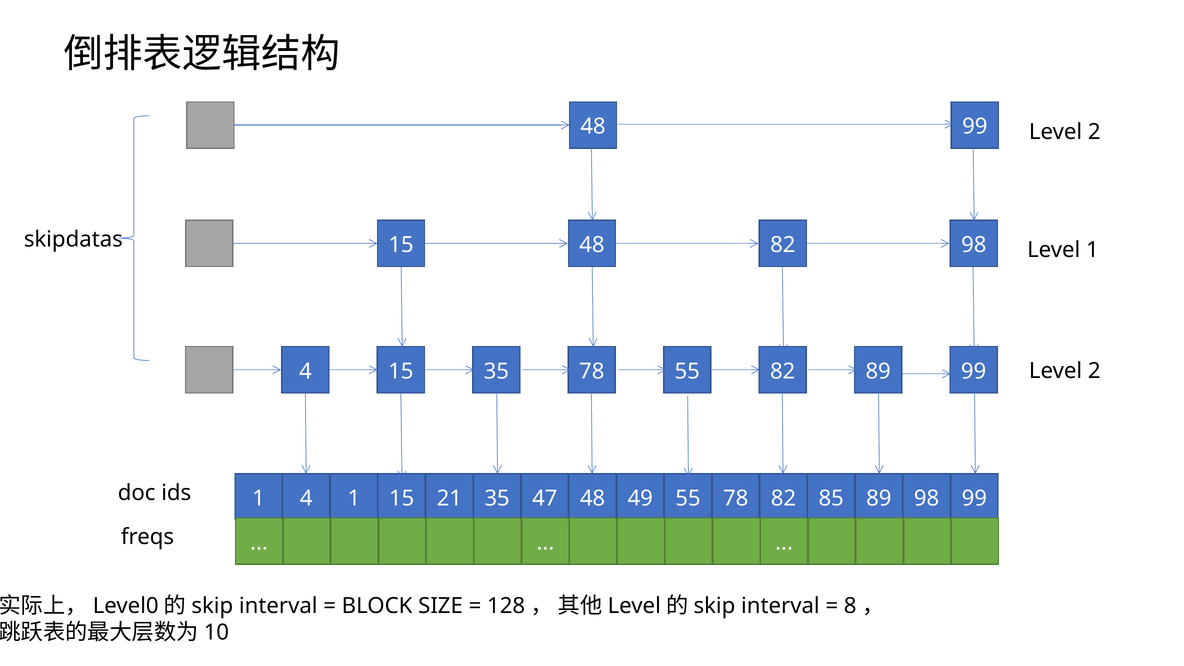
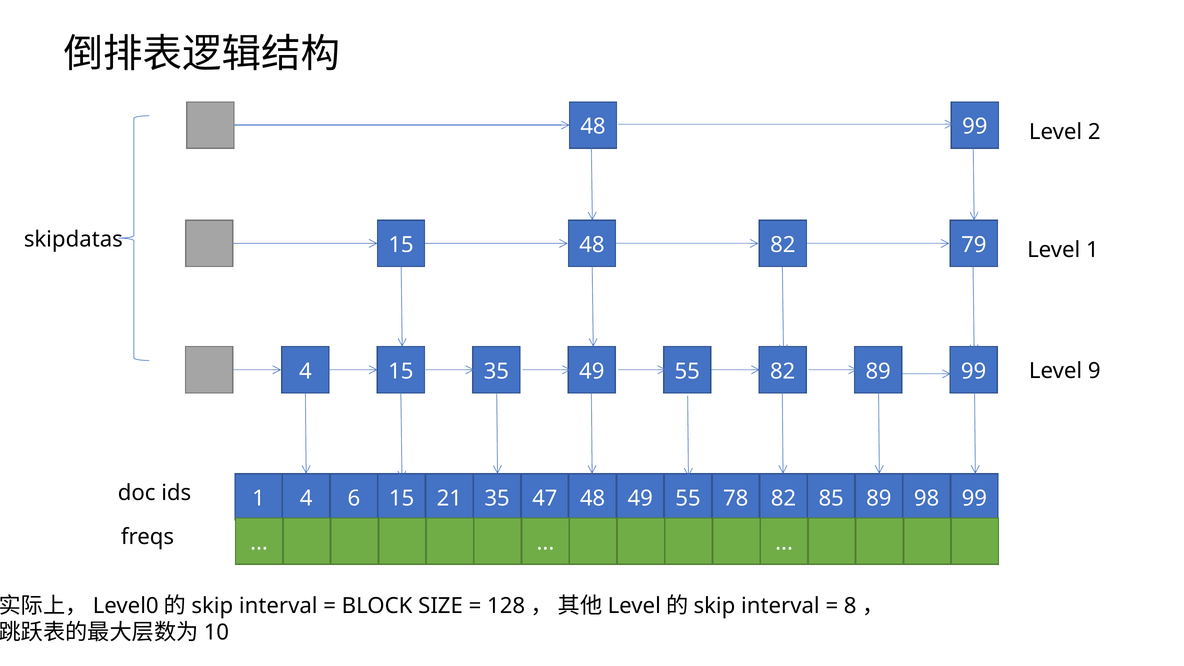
82 98: 98 -> 79 (974, 245)
2: 2 -> 9 (1094, 371)
35 78: 78 -> 49 (592, 371)
4 1: 1 -> 6 (354, 498)
